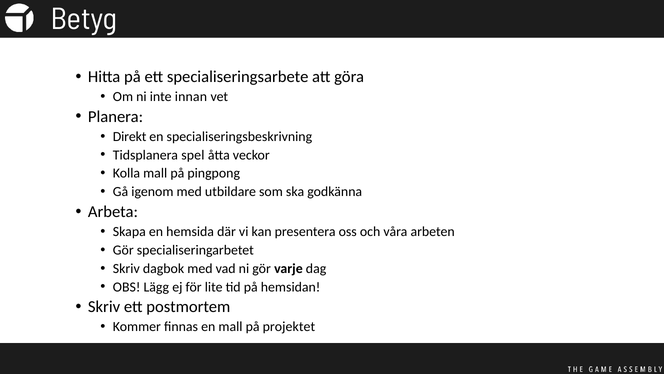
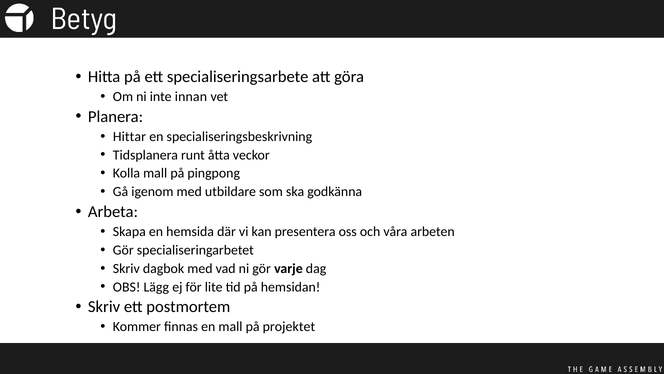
Direkt: Direkt -> Hittar (129, 136)
spel: spel -> runt (193, 155)
